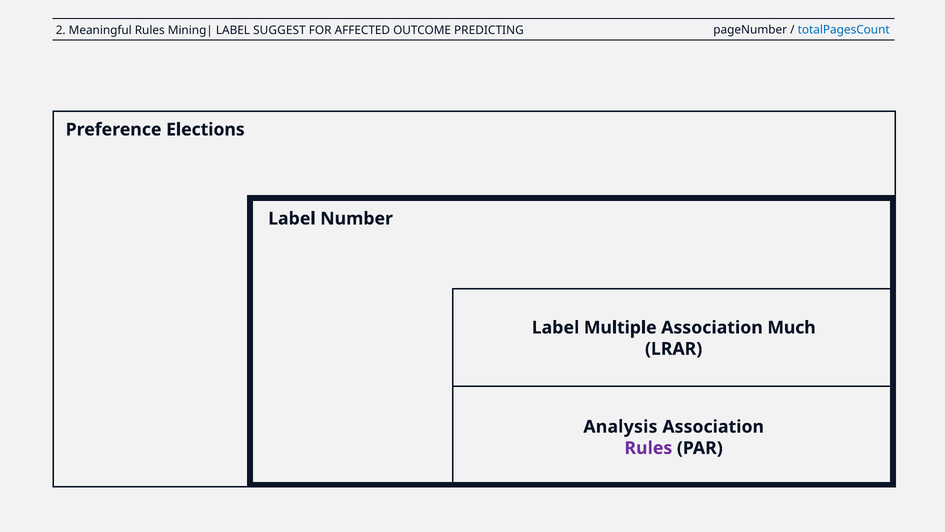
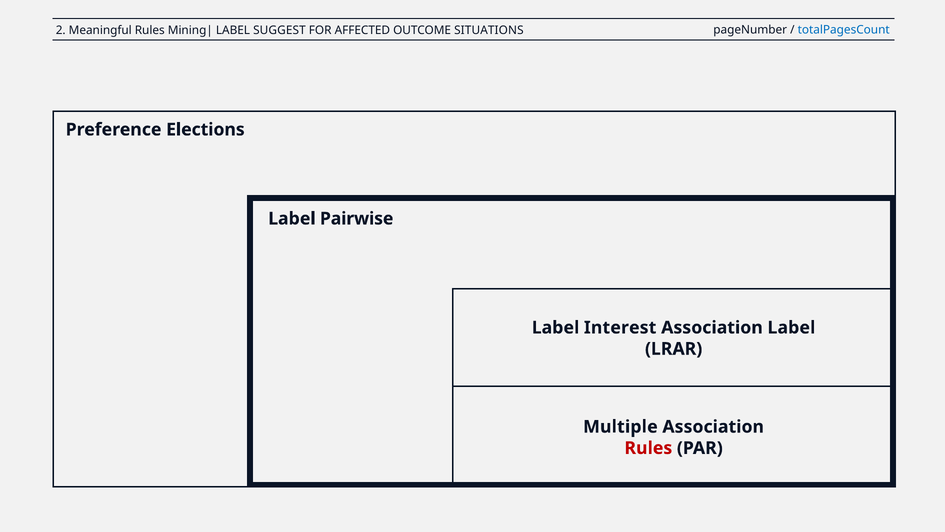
PREDICTING: PREDICTING -> SITUATIONS (489, 31)
Number: Number -> Pairwise (357, 218)
Multiple: Multiple -> Interest (620, 327)
Association Much: Much -> Label (791, 327)
Analysis: Analysis -> Multiple (620, 426)
Rules colour: purple -> red (648, 448)
